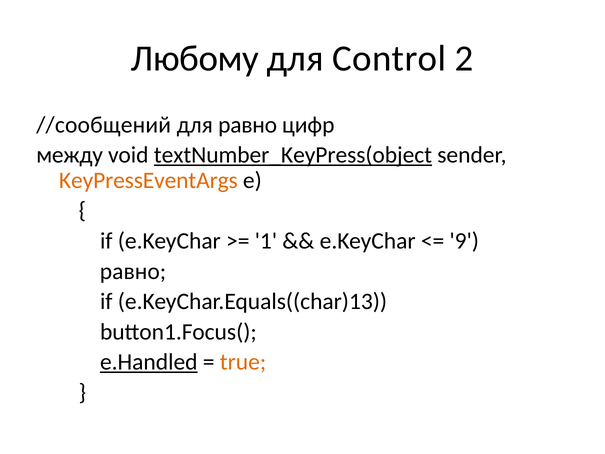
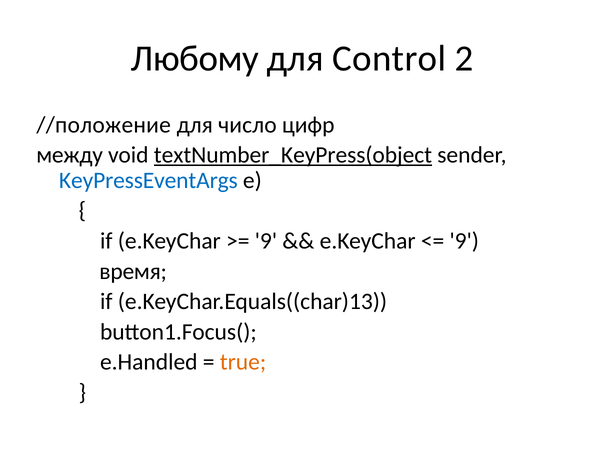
//сообщений: //сообщений -> //положение (104, 125)
для равно: равно -> число (247, 125)
KeyPressEventArgs colour: orange -> blue (148, 180)
1: 1 -> 9 (266, 241)
равно: равно -> время (133, 271)
e.Handled underline: present -> none (149, 362)
